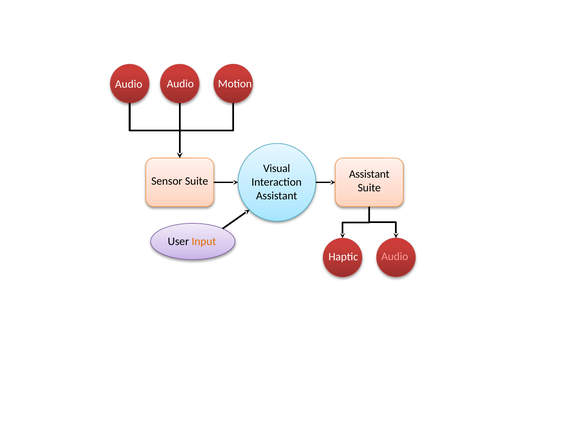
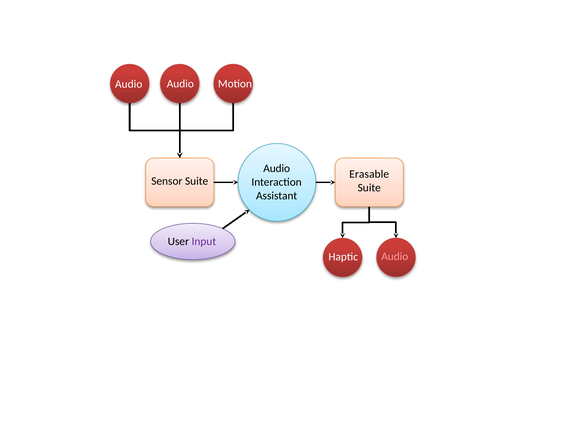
Visual: Visual -> Audio (277, 169)
Assistant: Assistant -> Erasable (369, 174)
Input colour: orange -> purple (204, 242)
